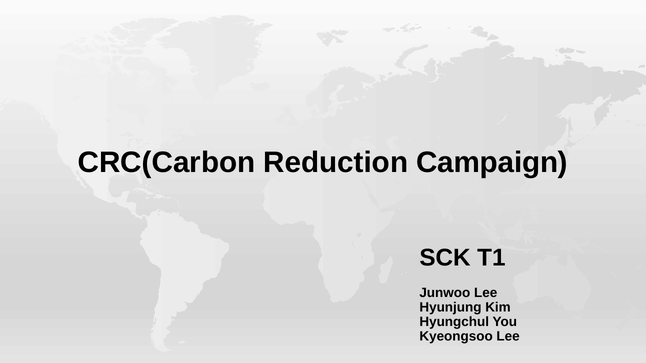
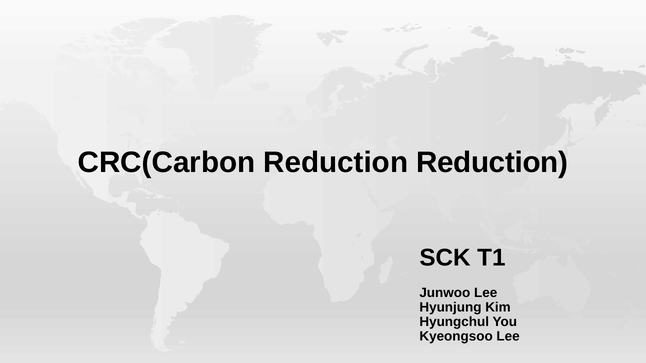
Reduction Campaign: Campaign -> Reduction (492, 163)
